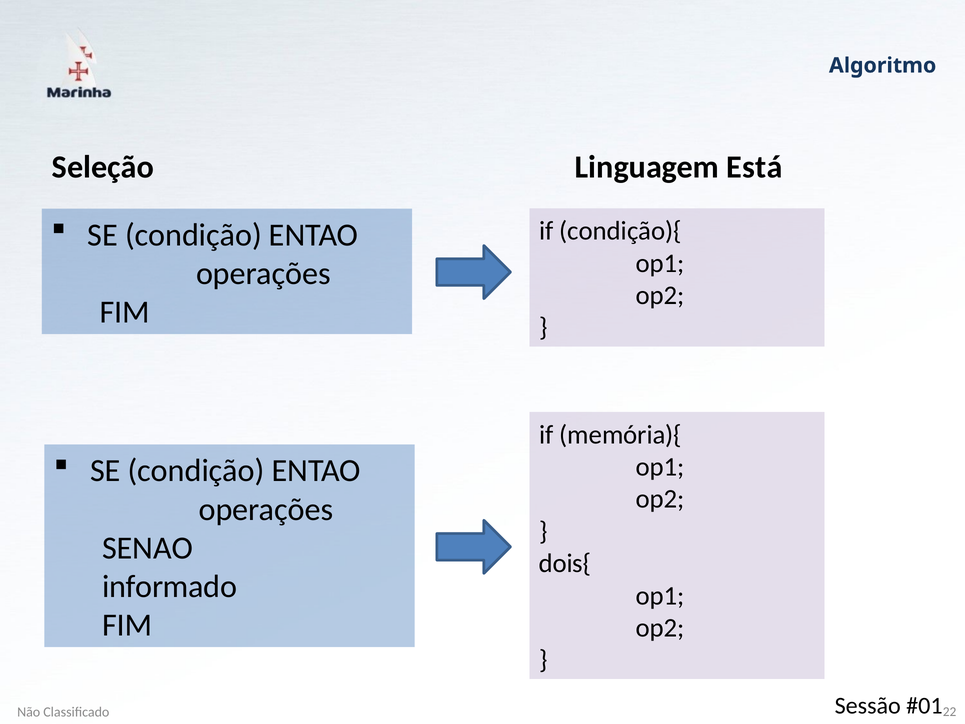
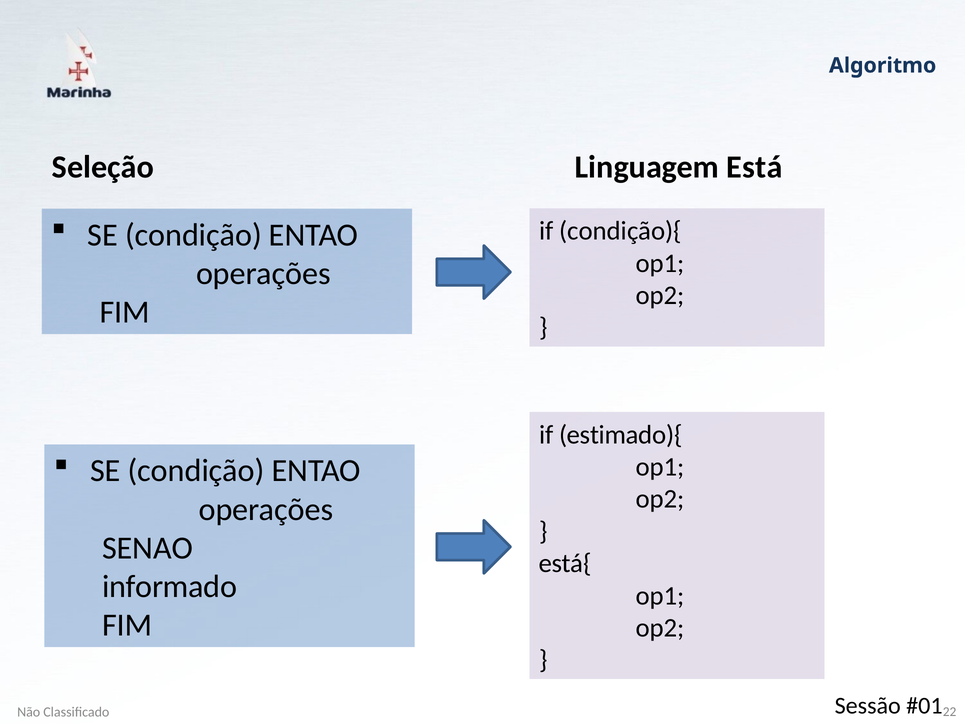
memória){: memória){ -> estimado){ (621, 435)
dois{: dois{ -> está{ (565, 563)
